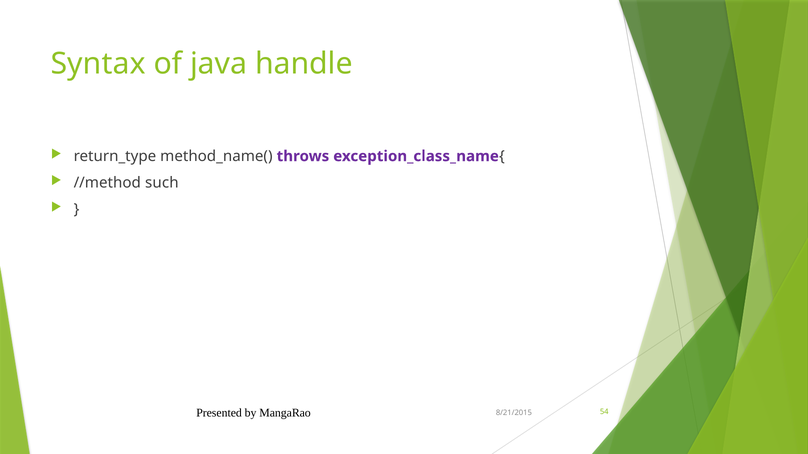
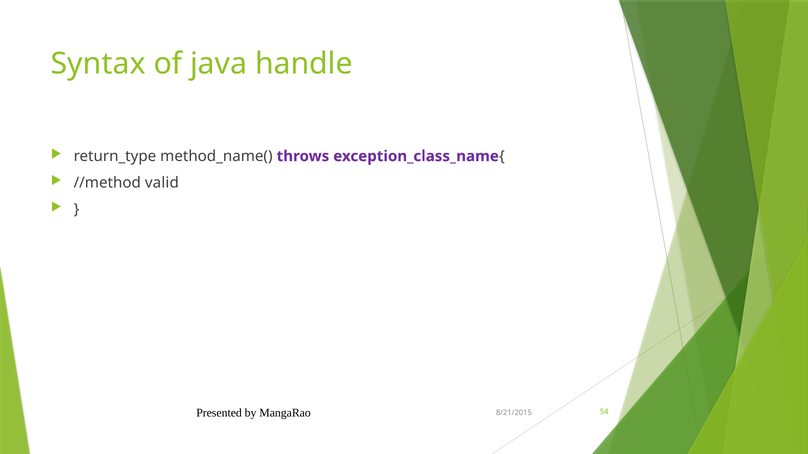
such: such -> valid (162, 183)
